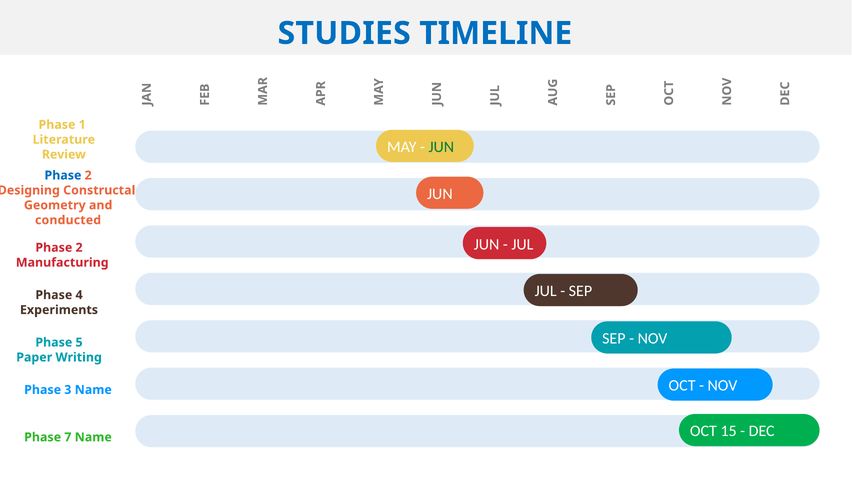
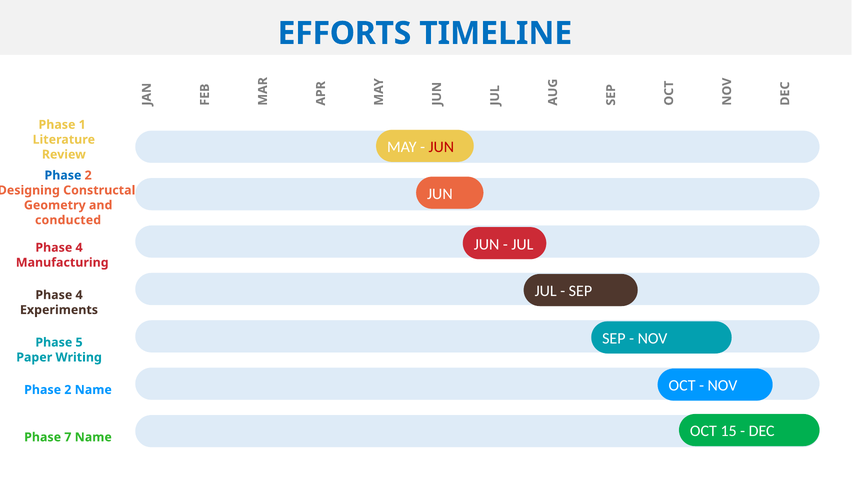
STUDIES: STUDIES -> EFFORTS (344, 33)
JUN colour: green -> red (441, 147)
2: 2 -> 4 (79, 248)
3: 3 -> 2 (68, 390)
